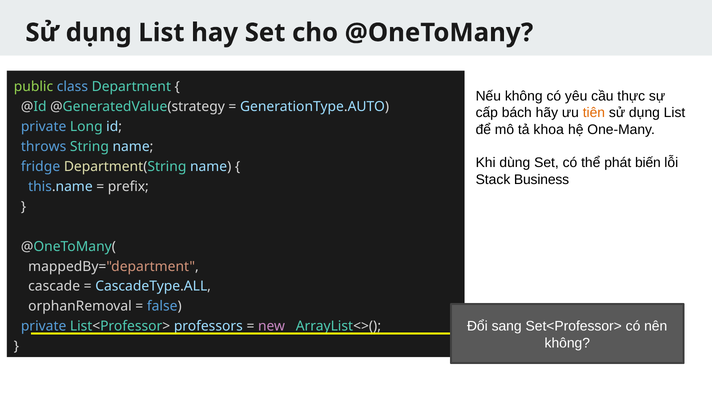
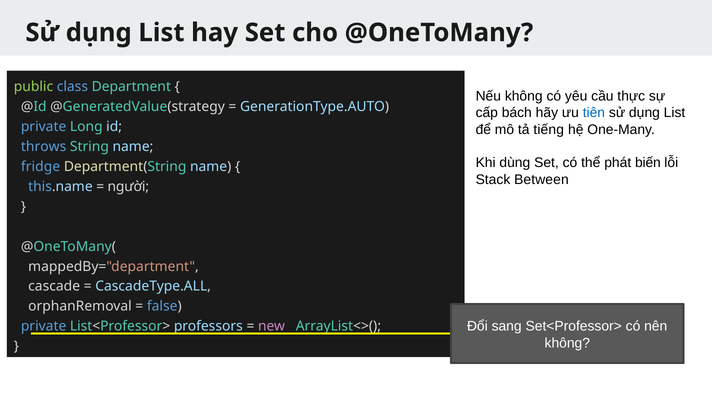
tiên colour: orange -> blue (594, 113)
khoa: khoa -> tiếng (549, 129)
Business: Business -> Between (541, 179)
prefix: prefix -> người (128, 186)
